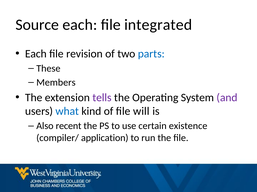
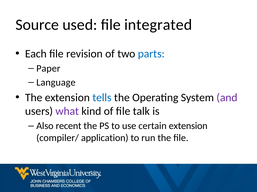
Source each: each -> used (80, 25)
These: These -> Paper (48, 69)
Members: Members -> Language (56, 83)
tells colour: purple -> blue (102, 98)
what colour: blue -> purple (67, 112)
will: will -> talk (141, 112)
certain existence: existence -> extension (188, 126)
